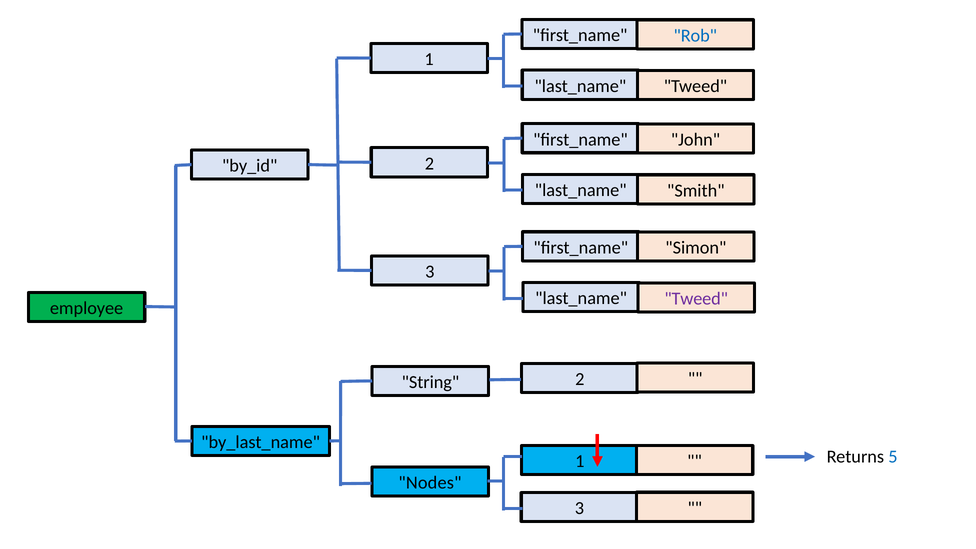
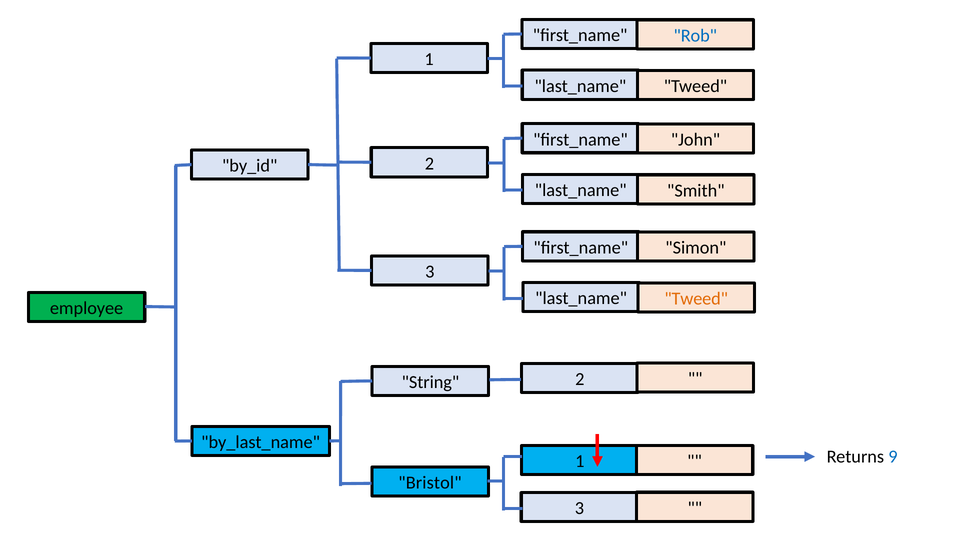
Tweed colour: purple -> orange (696, 299)
5: 5 -> 9 (893, 457)
Nodes: Nodes -> Bristol (430, 483)
